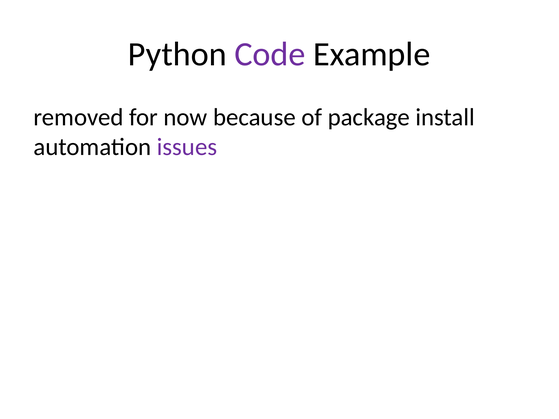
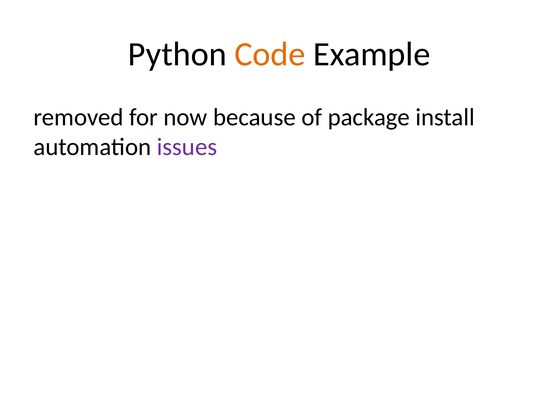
Code colour: purple -> orange (270, 54)
